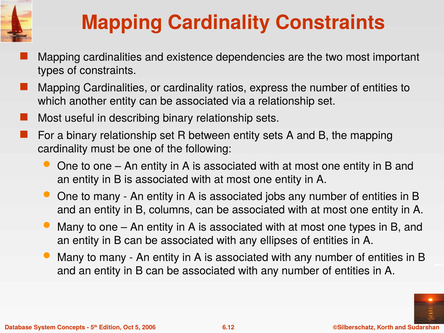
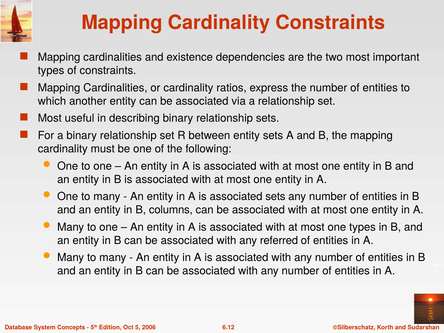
associated jobs: jobs -> sets (275, 197)
ellipses: ellipses -> referred (279, 240)
